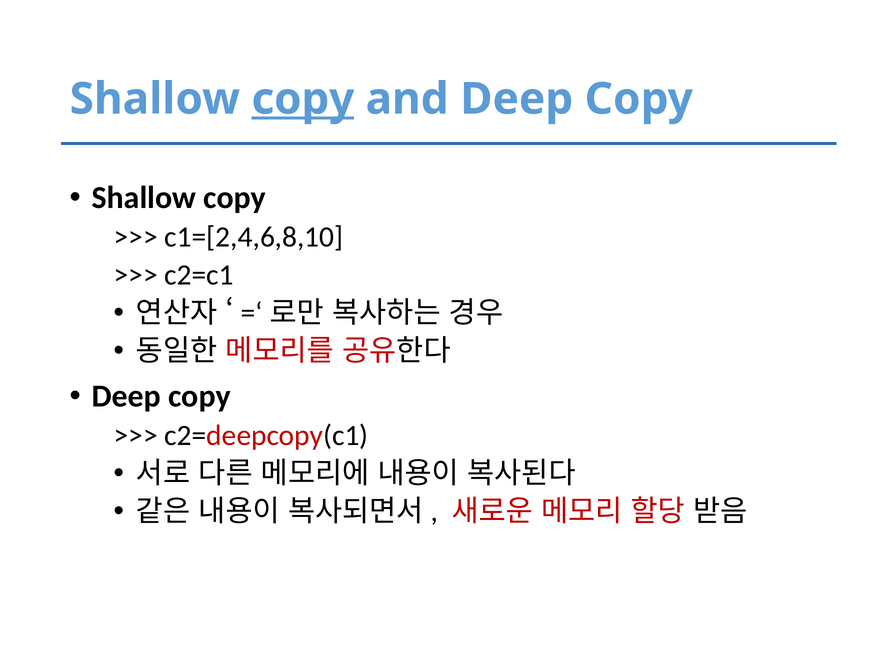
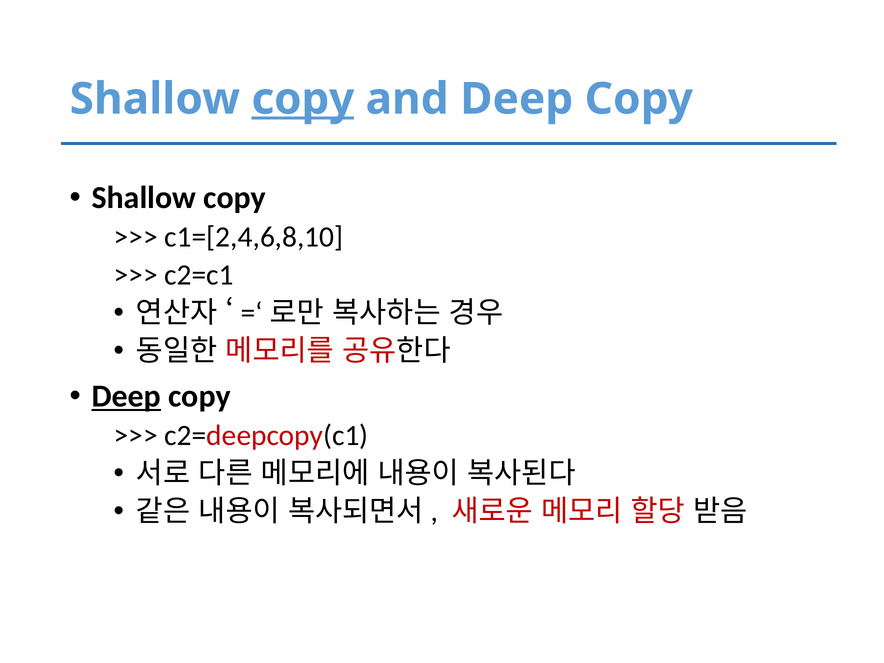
Deep underline: none -> present (126, 396)
